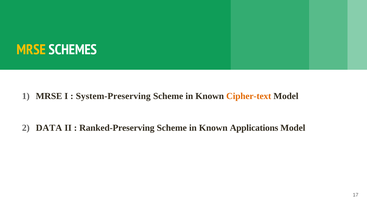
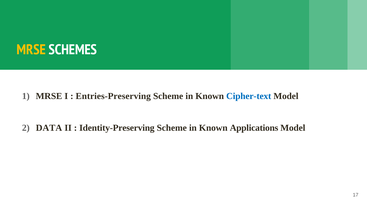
System-Preserving: System-Preserving -> Entries-Preserving (113, 96)
Cipher-text colour: orange -> blue (249, 96)
Ranked-Preserving: Ranked-Preserving -> Identity-Preserving (117, 128)
